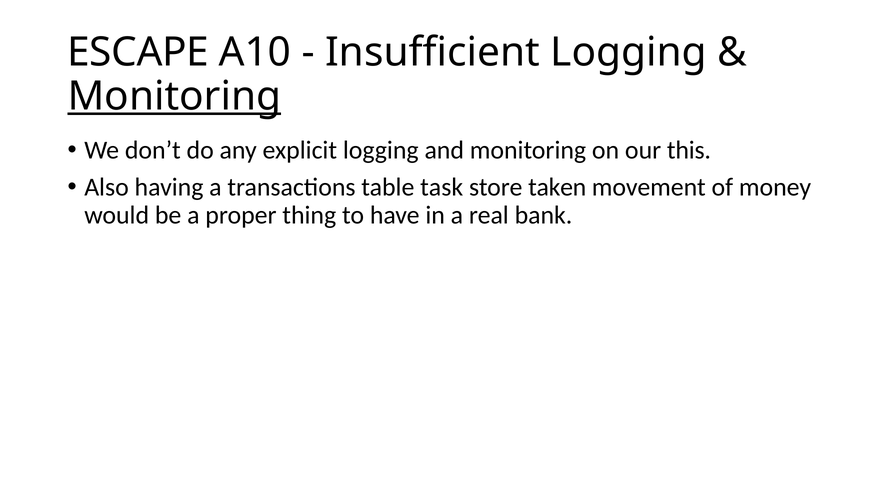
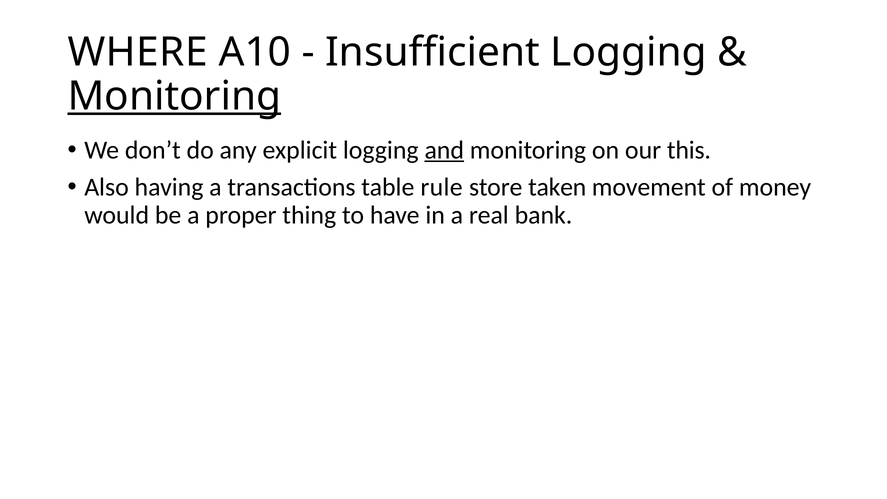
ESCAPE: ESCAPE -> WHERE (138, 53)
and underline: none -> present (444, 150)
task: task -> rule (442, 187)
